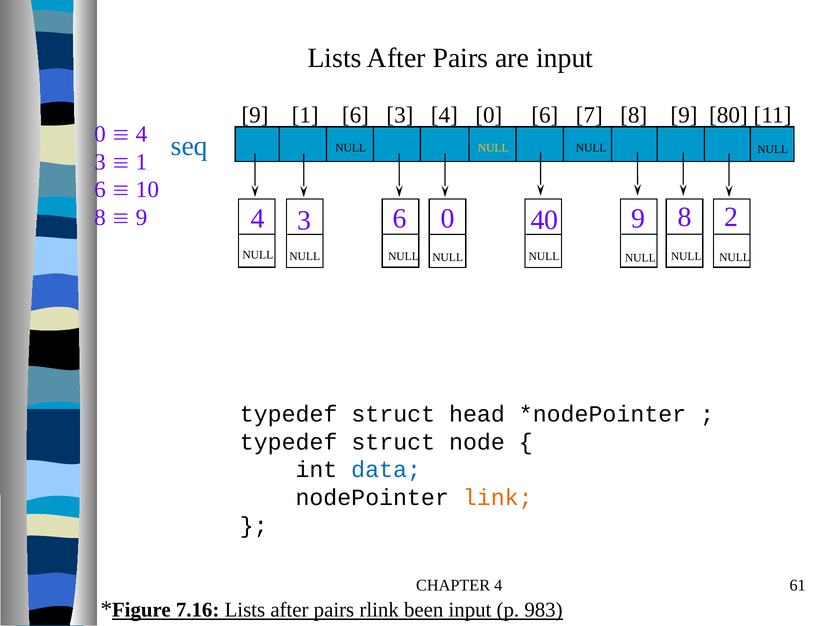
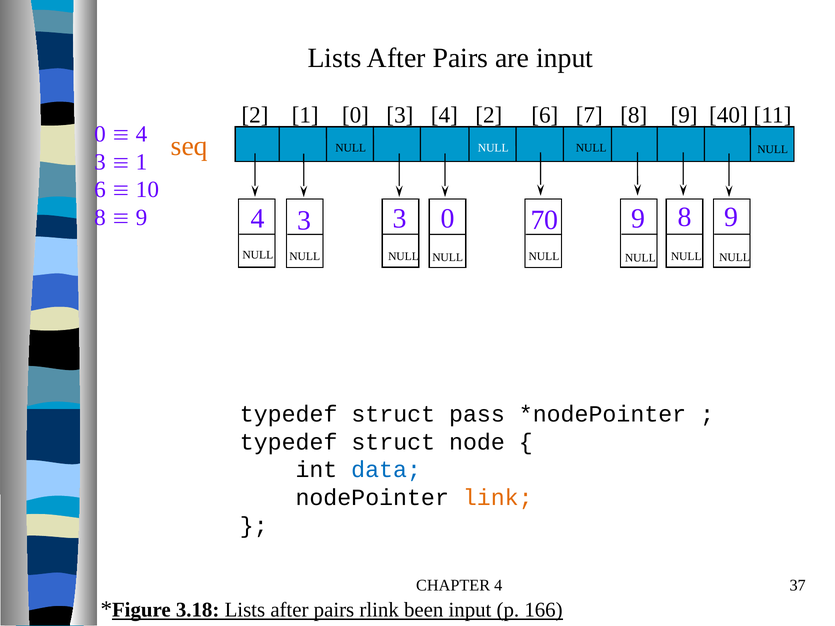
9: 9 -> 2 (255, 115)
6: 6 -> 0 (355, 115)
4 0: 0 -> 2 (489, 115)
80: 80 -> 40 (728, 115)
seq colour: blue -> orange (189, 146)
NULL colour: yellow -> white (493, 148)
3 6: 6 -> 3 (400, 219)
40: 40 -> 70 (544, 220)
9 8 2: 2 -> 9 (731, 217)
head: head -> pass (477, 414)
61: 61 -> 37 (798, 586)
7.16: 7.16 -> 3.18 (198, 610)
983: 983 -> 166 (544, 610)
